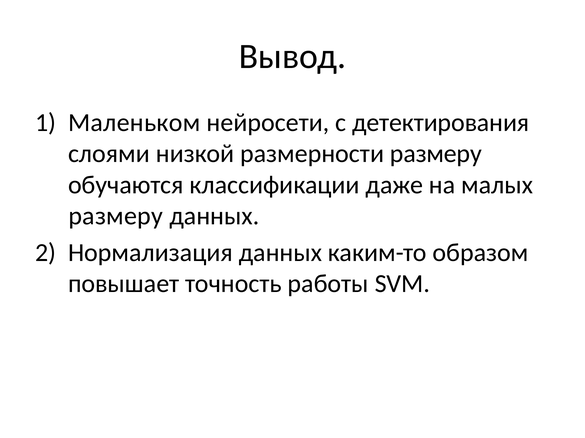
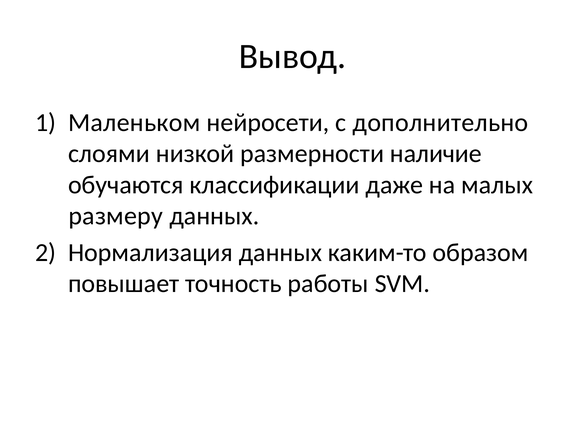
детектирования: детектирования -> дополнительно (440, 123)
размерности размеру: размеру -> наличие (436, 154)
